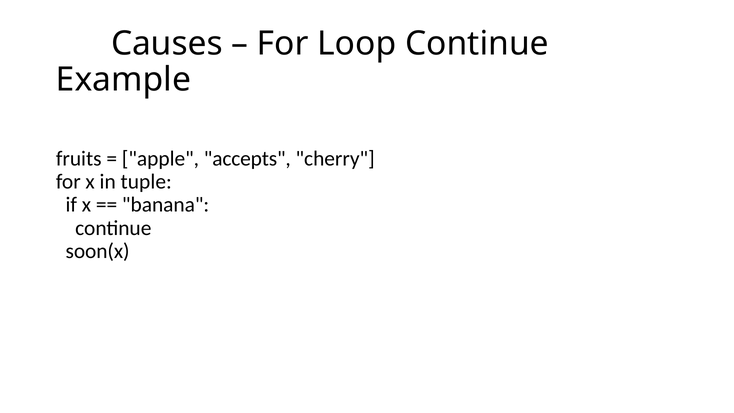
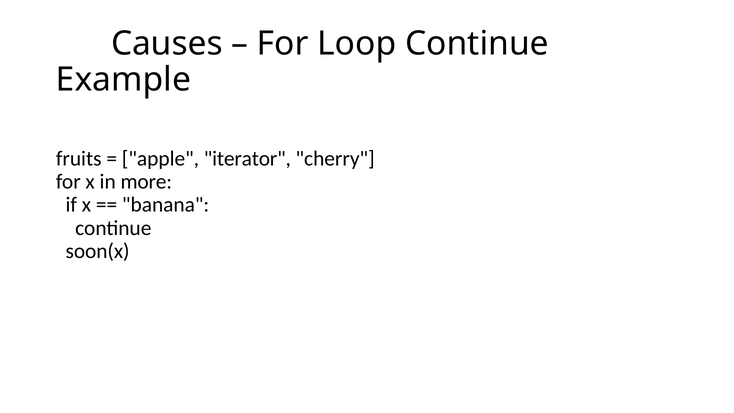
accepts: accepts -> iterator (247, 159)
tuple: tuple -> more (146, 182)
